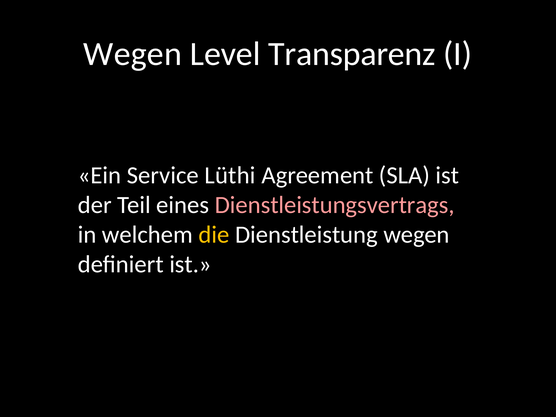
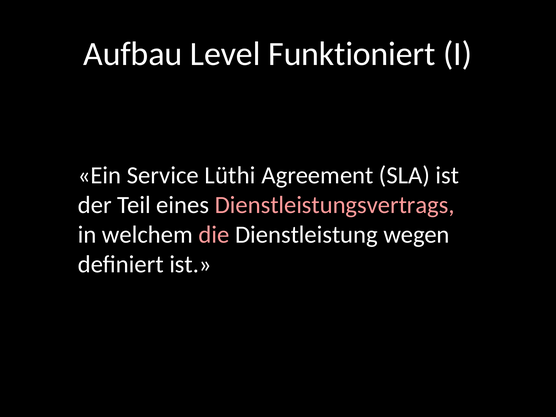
Wegen: Wegen -> Aufbau (133, 54)
Transparenz: Transparenz -> Funktioniert (352, 54)
die colour: yellow -> pink (214, 235)
